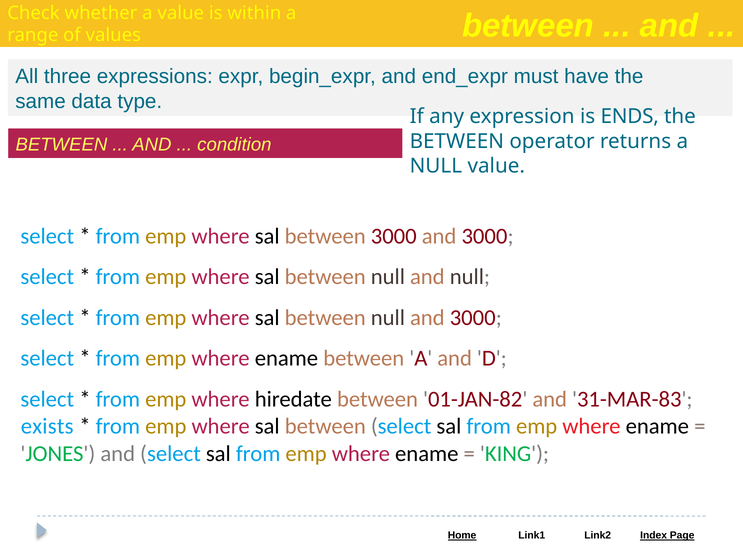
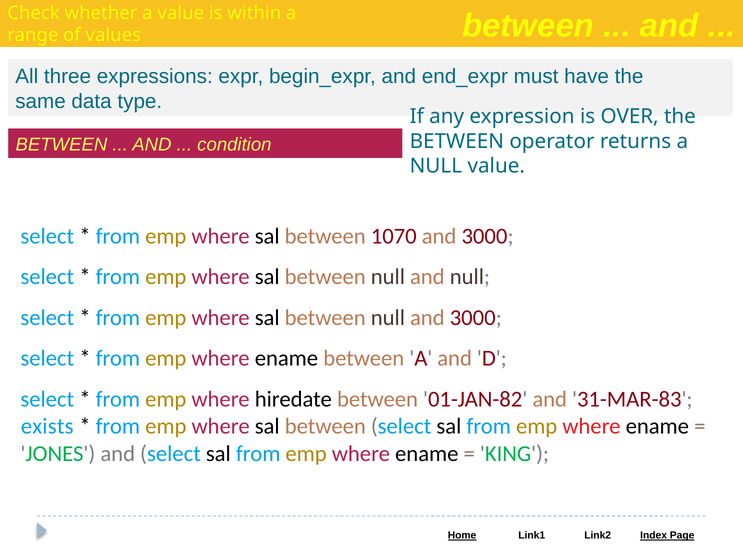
ENDS: ENDS -> OVER (630, 117)
between 3000: 3000 -> 1070 (394, 236)
